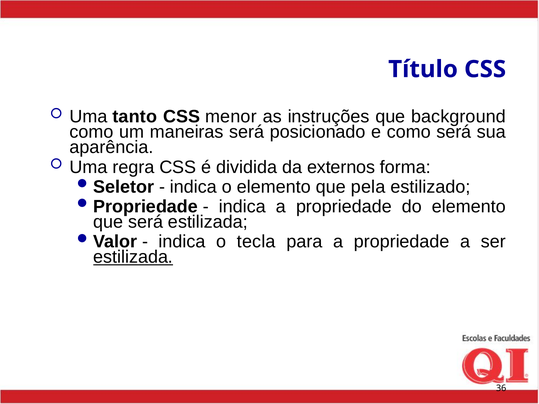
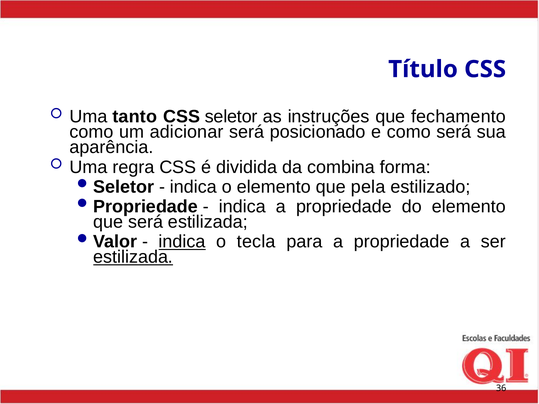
menor: menor -> seletor (231, 117)
background: background -> fechamento (458, 117)
maneiras: maneiras -> adicionar (187, 132)
externos: externos -> combina (341, 167)
indica underline: none -> present (182, 242)
